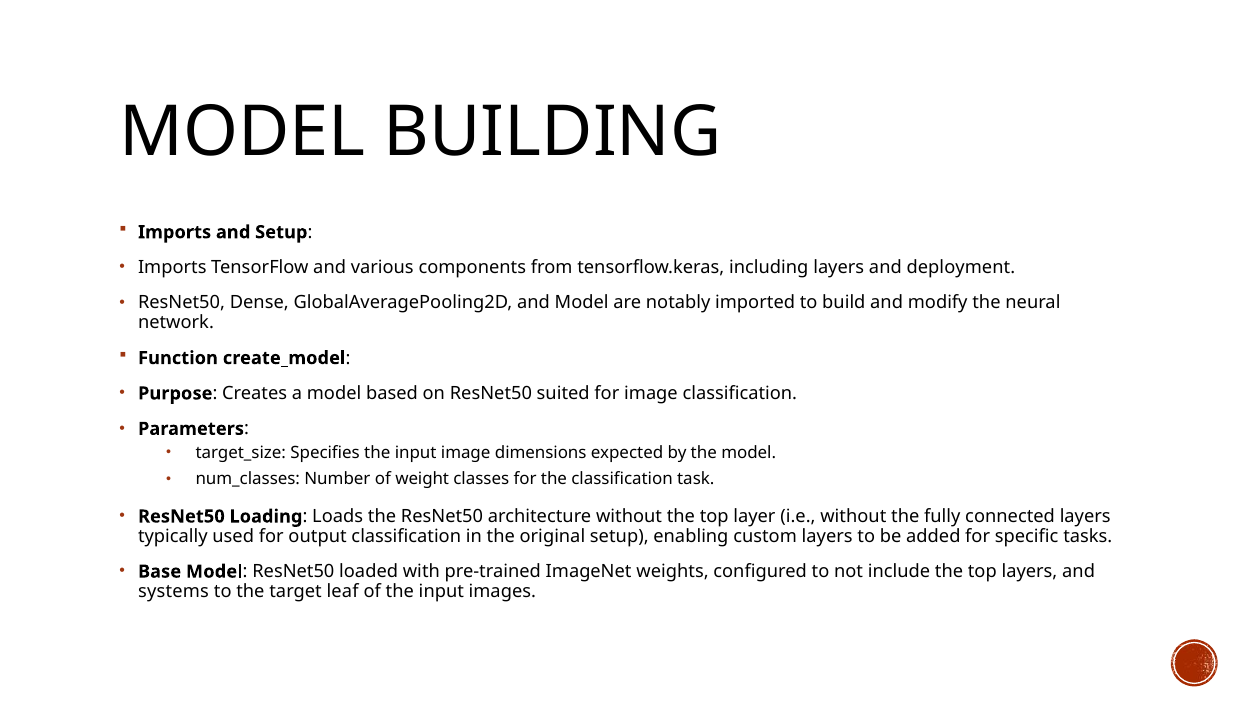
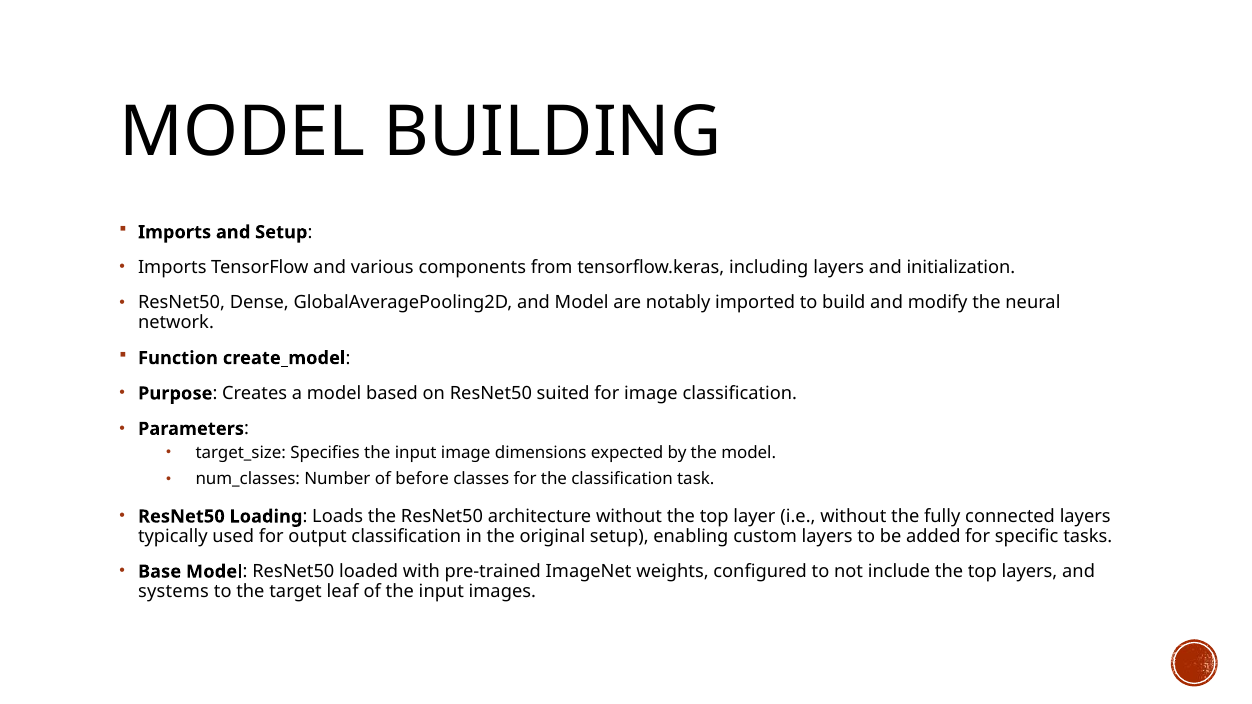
deployment: deployment -> initialization (961, 268)
weight: weight -> before (422, 479)
